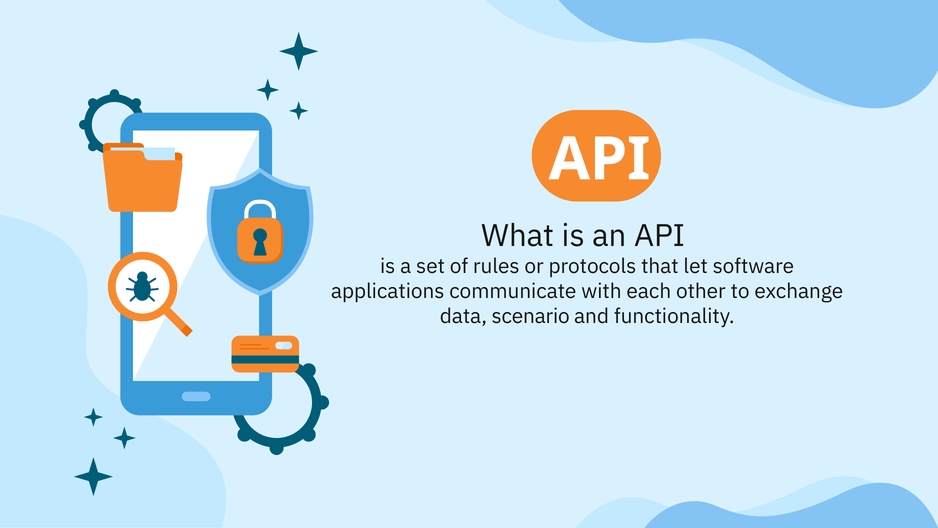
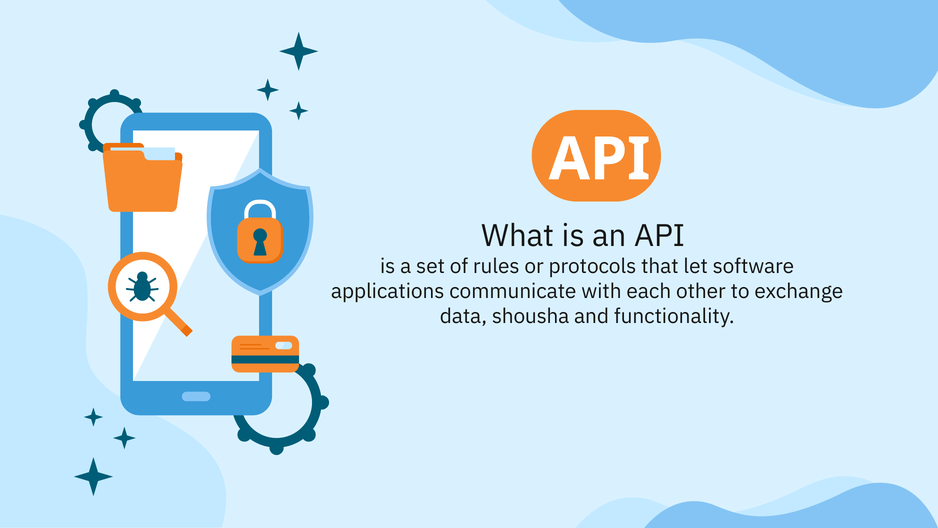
scenario: scenario -> shousha (531, 316)
